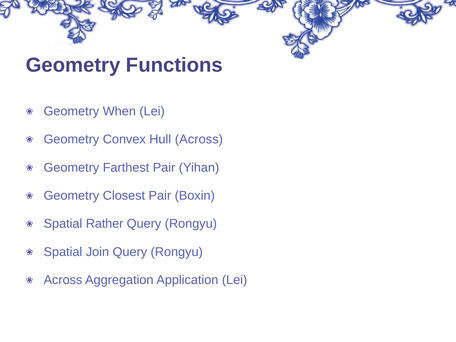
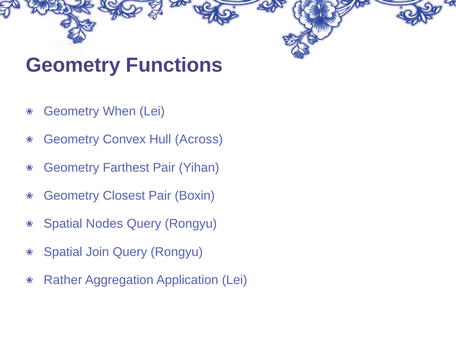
Rather: Rather -> Nodes (104, 224)
Across: Across -> Rather (63, 280)
